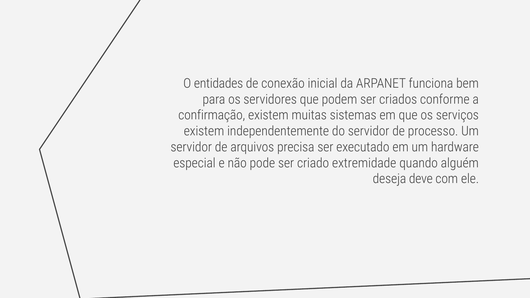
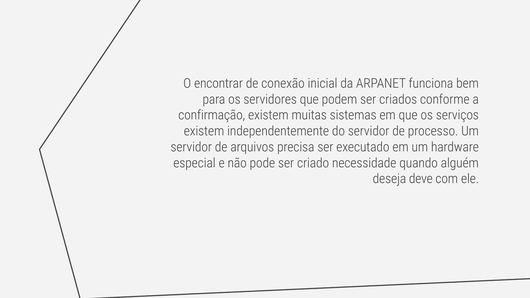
entidades: entidades -> encontrar (219, 84)
extremidade: extremidade -> necessidade (364, 163)
